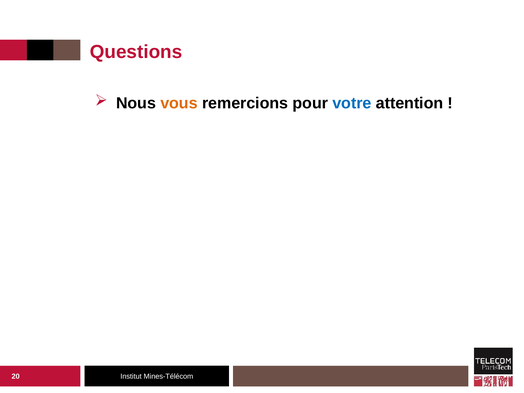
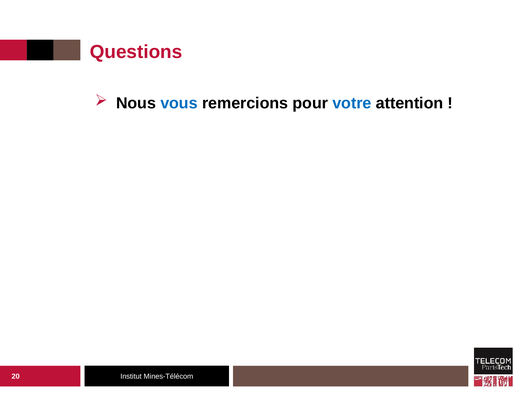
vous colour: orange -> blue (179, 103)
